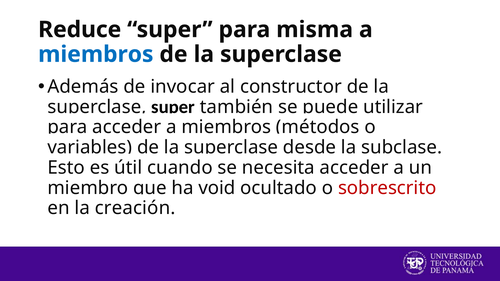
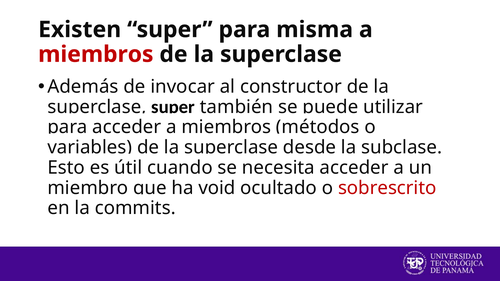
Reduce: Reduce -> Existen (80, 30)
miembros colour: blue -> red (96, 54)
creación: creación -> commits (135, 208)
